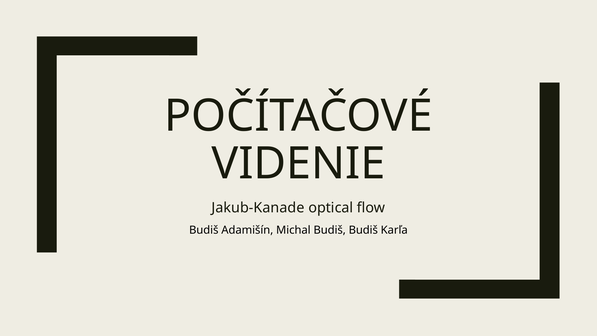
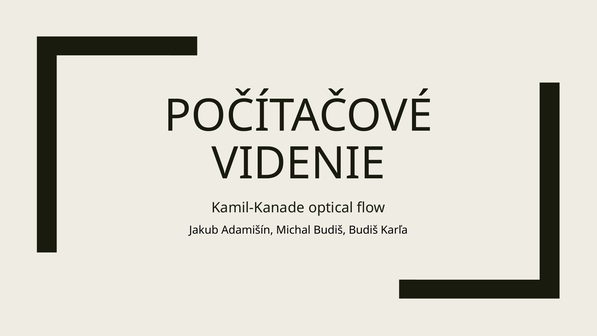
Jakub-Kanade: Jakub-Kanade -> Kamil-Kanade (258, 208)
Budiš: Budiš -> Jakub (204, 230)
